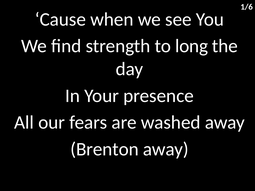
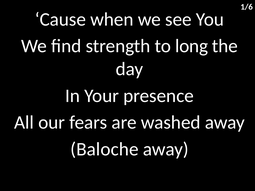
Brenton: Brenton -> Baloche (104, 149)
